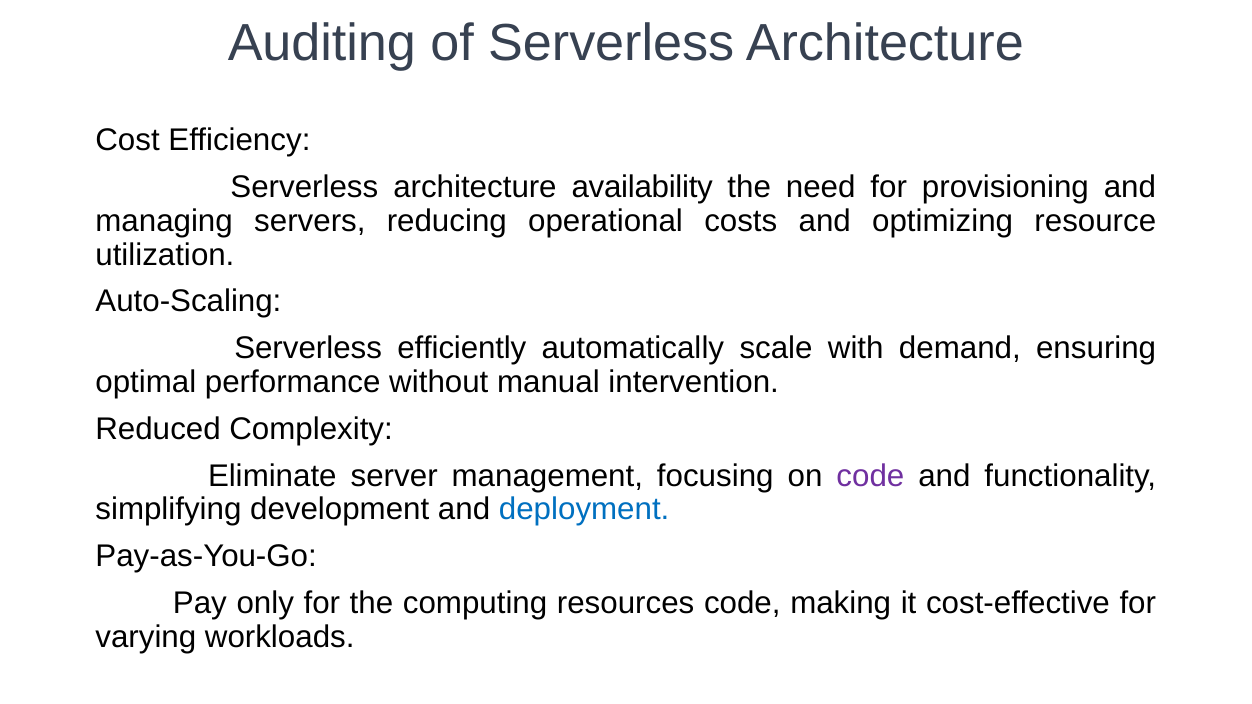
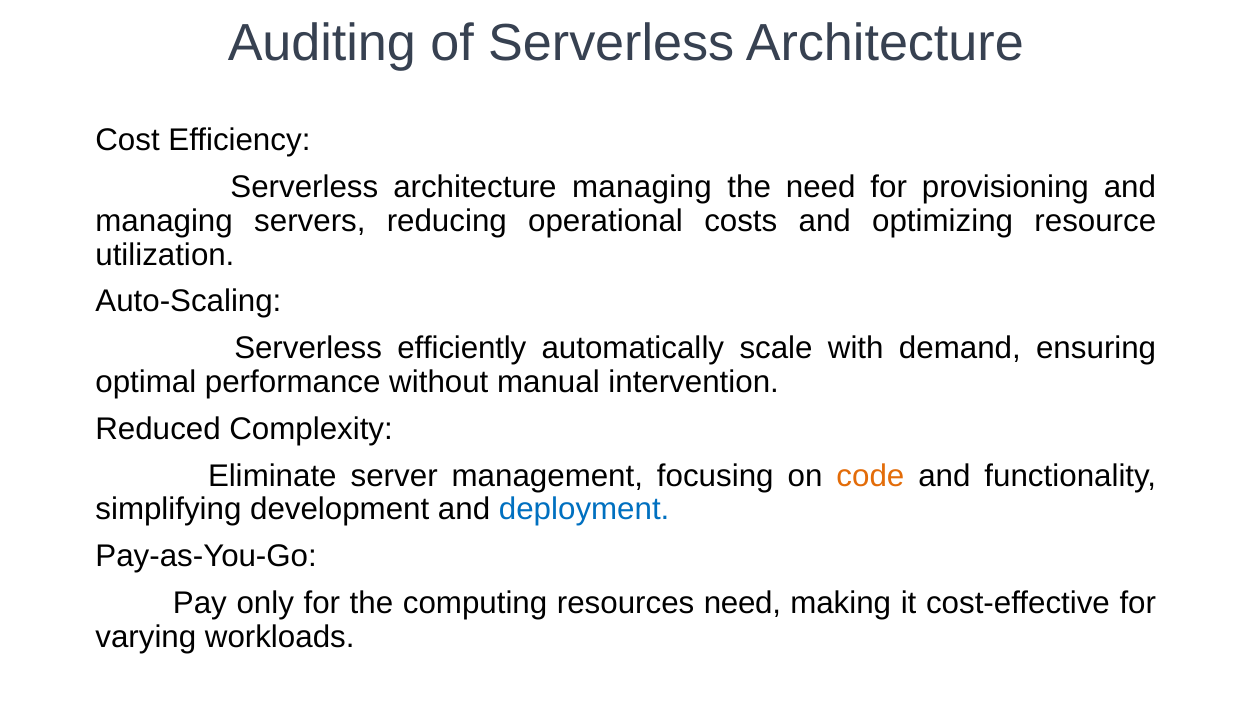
architecture availability: availability -> managing (642, 187)
code colour: purple -> orange (870, 476)
resources code: code -> need (742, 604)
